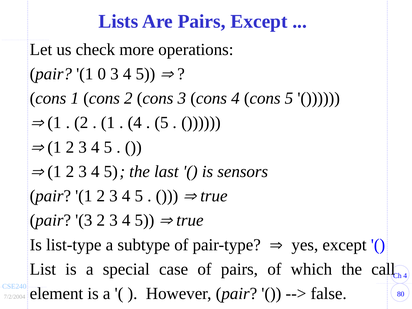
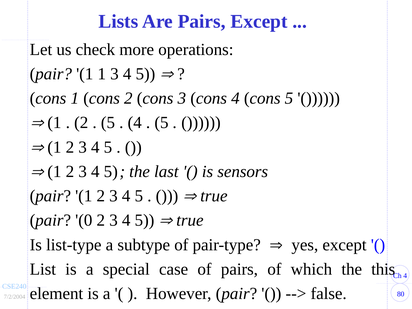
1 0: 0 -> 1 (102, 74)
1: 1 -> 5 (108, 123)
pair 3: 3 -> 0 (84, 220)
call: call -> this (383, 269)
